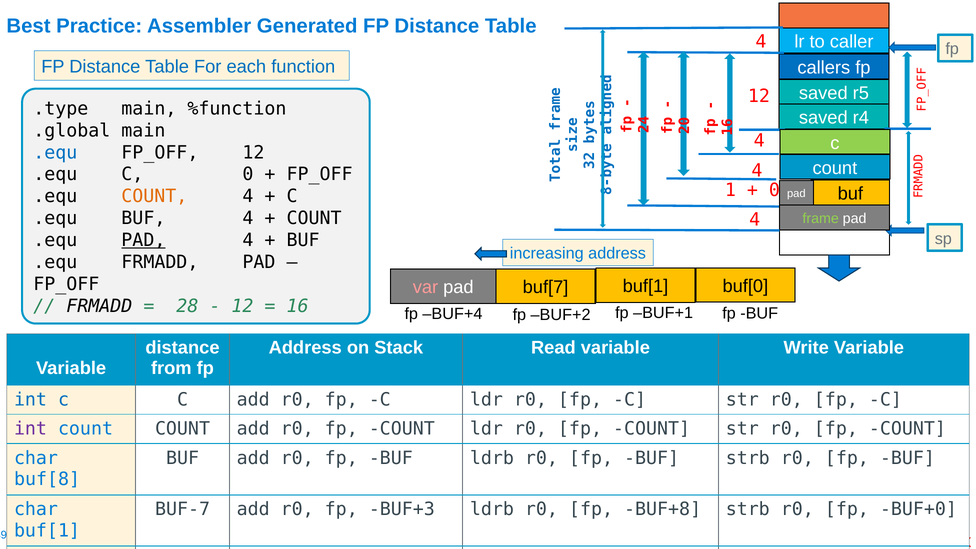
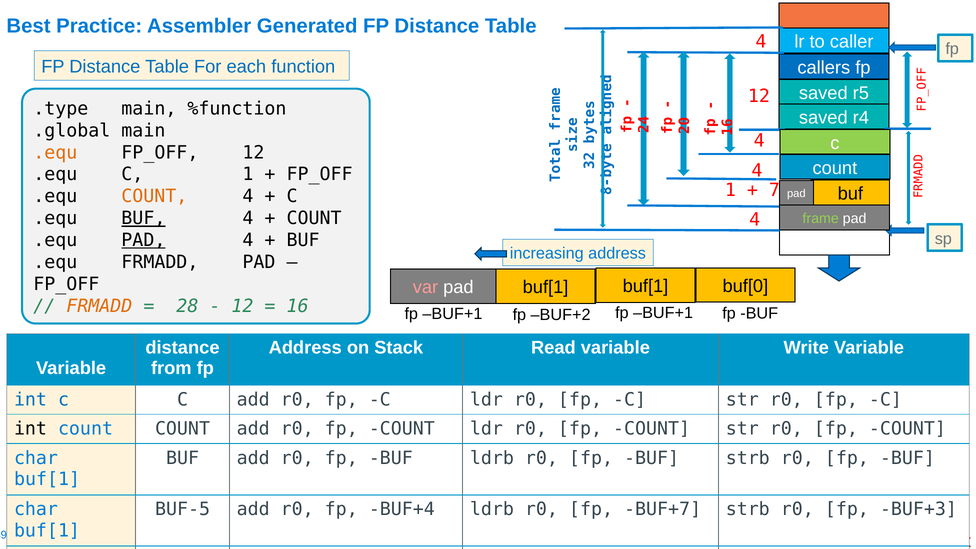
.equ colour: blue -> orange (55, 152)
C 0: 0 -> 1 (248, 174)
0: 0 -> 7 (774, 190)
BUF underline: none -> present (143, 218)
buf[7: buf[7 -> buf[1 (546, 287)
FRMADD colour: black -> orange (99, 306)
BUF+4: BUF+4 -> BUF+1 (452, 314)
int colour: purple -> black (31, 429)
buf[8: buf[8 -> buf[1 (47, 479)
BUF-7: BUF-7 -> BUF-5 (183, 509)
BUF+3: BUF+3 -> BUF+4 (402, 509)
BUF+8: BUF+8 -> BUF+7 (663, 509)
BUF+0: BUF+0 -> BUF+3 (918, 509)
